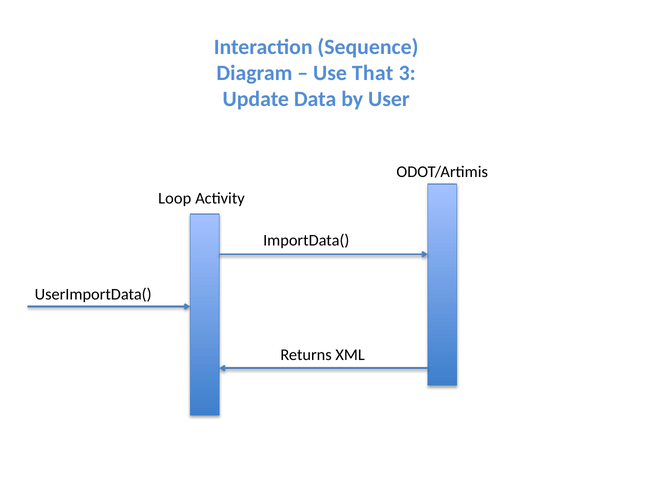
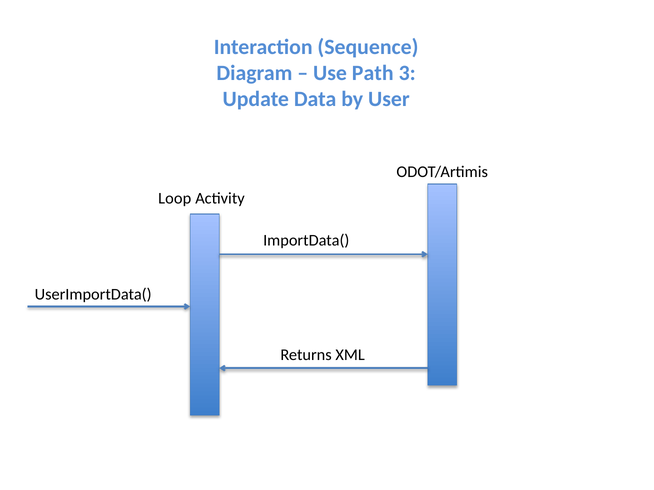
That: That -> Path (373, 73)
